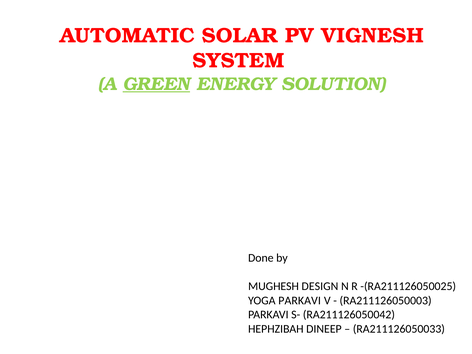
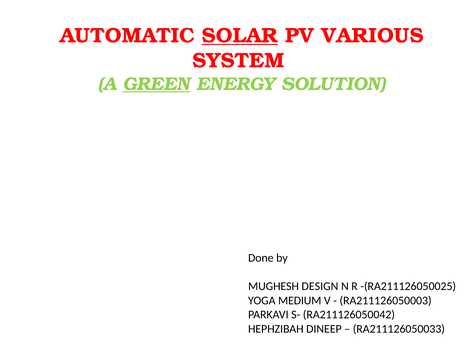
SOLAR underline: none -> present (240, 35)
VIGNESH: VIGNESH -> VARIOUS (372, 35)
YOGA PARKAVI: PARKAVI -> MEDIUM (300, 300)
